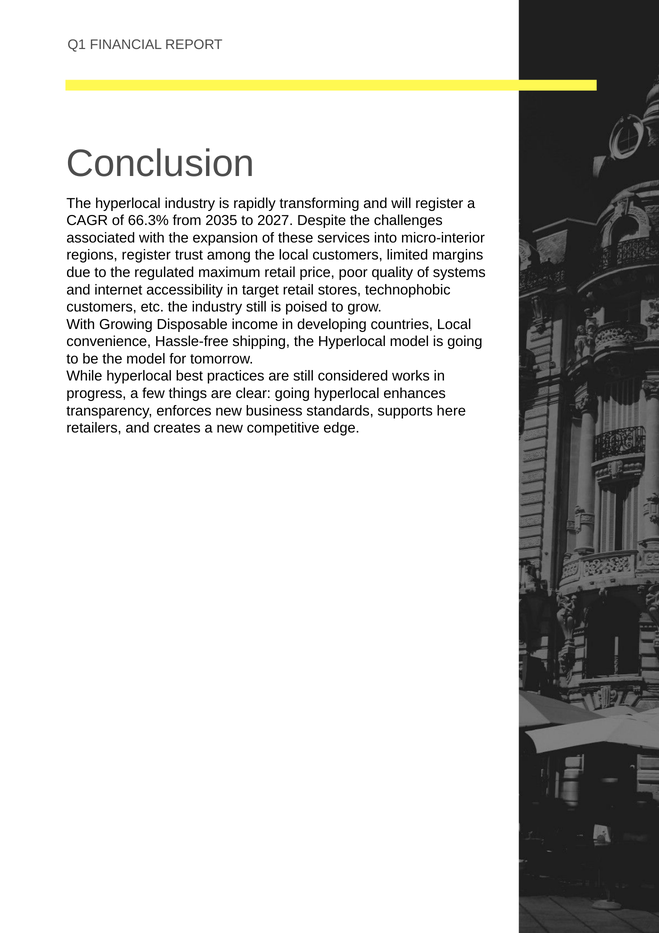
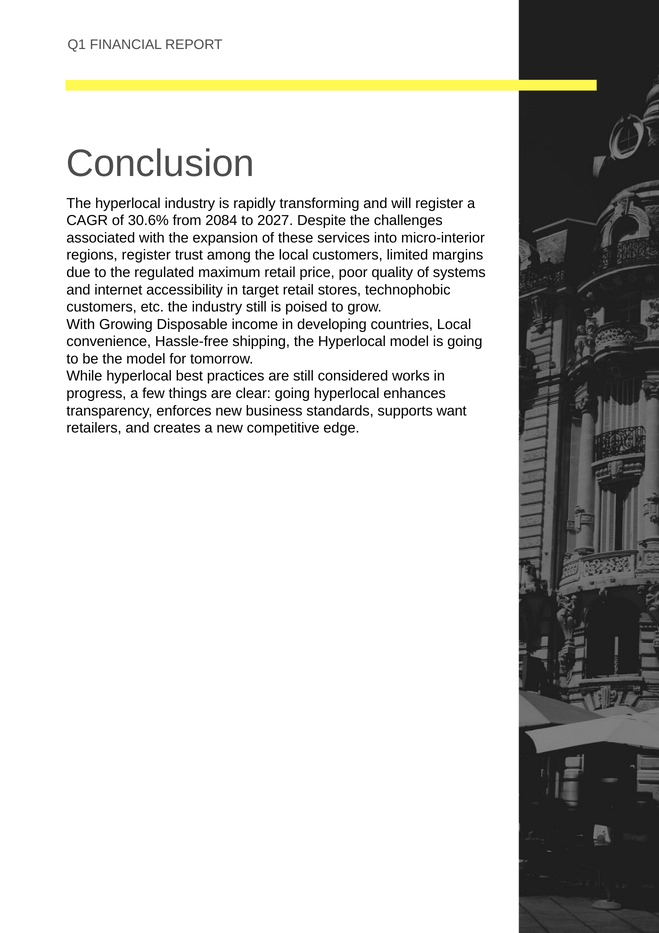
66.3%: 66.3% -> 30.6% (148, 221)
2035: 2035 -> 2084 (221, 221)
here: here -> want (452, 411)
